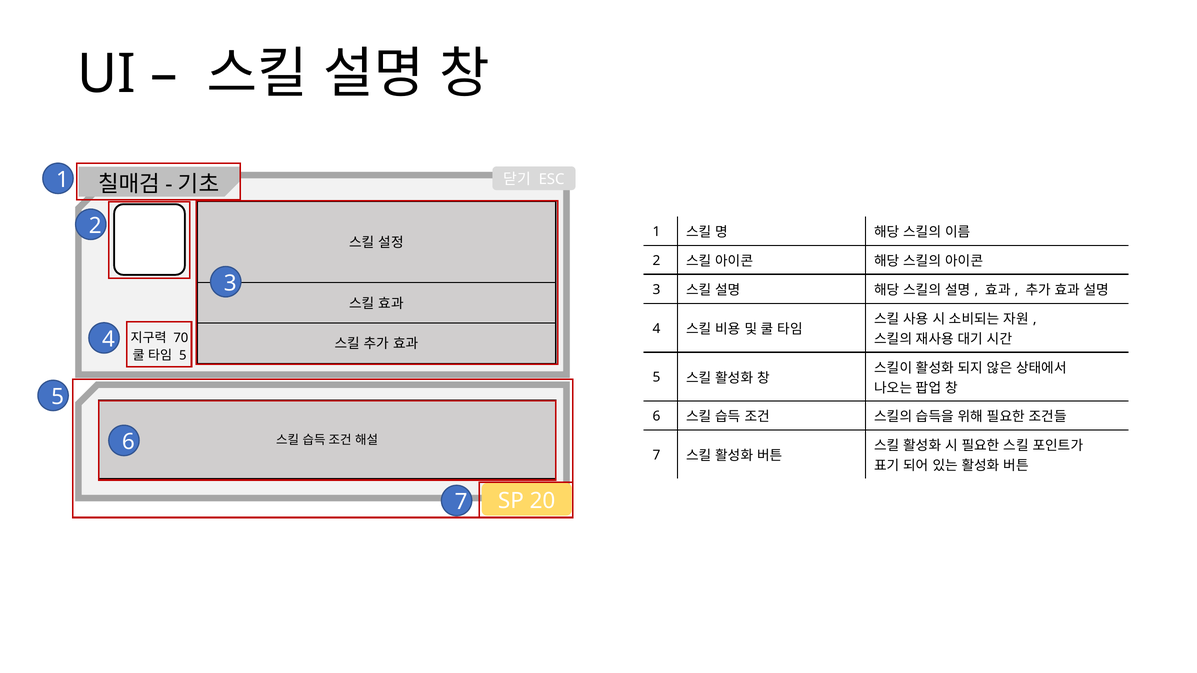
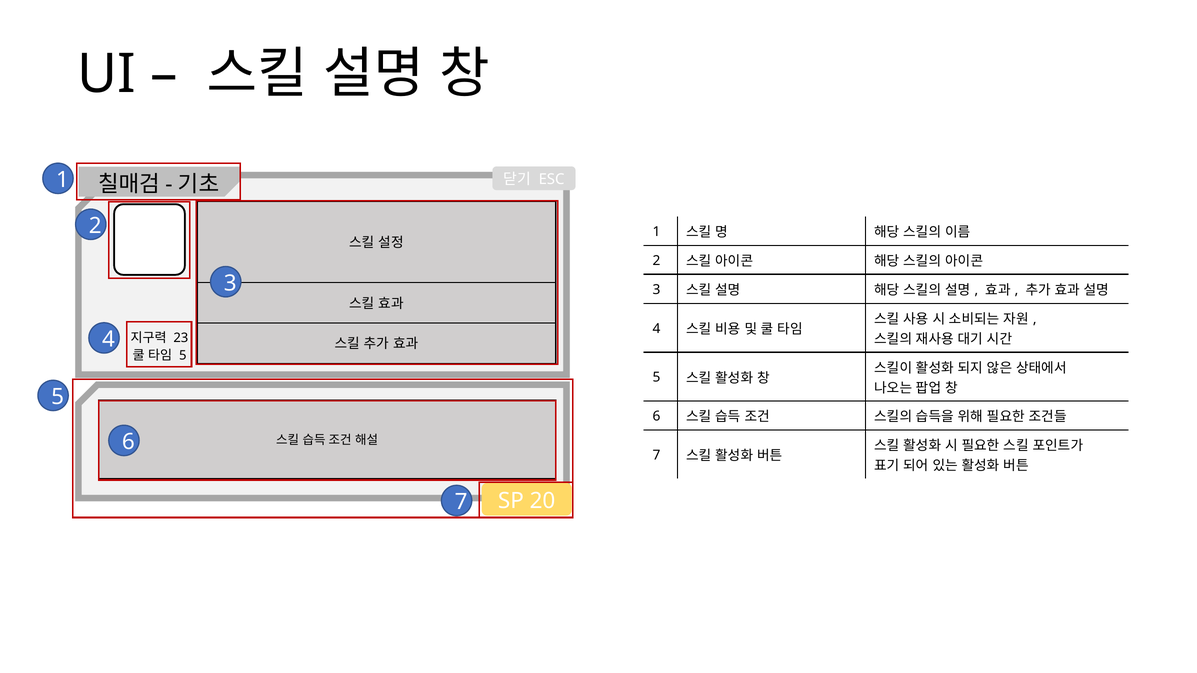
70: 70 -> 23 (181, 338)
